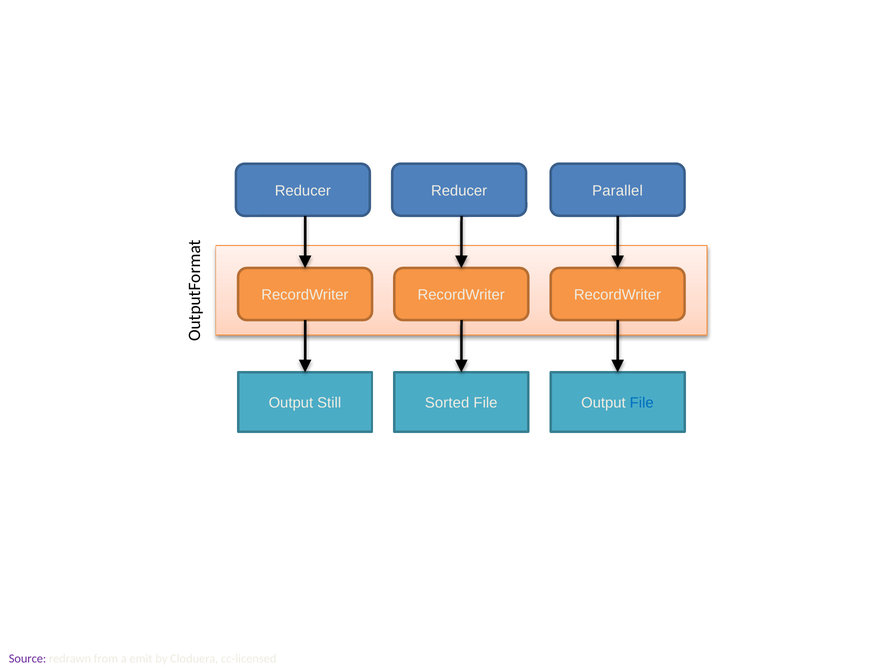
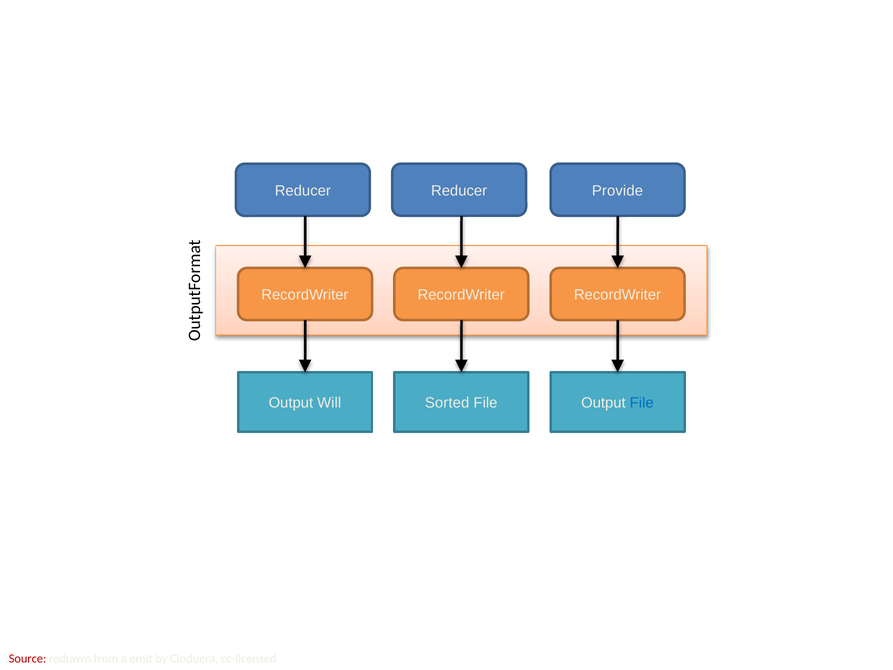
Parallel: Parallel -> Provide (618, 191)
Still: Still -> Will (329, 403)
Source colour: purple -> red (28, 658)
